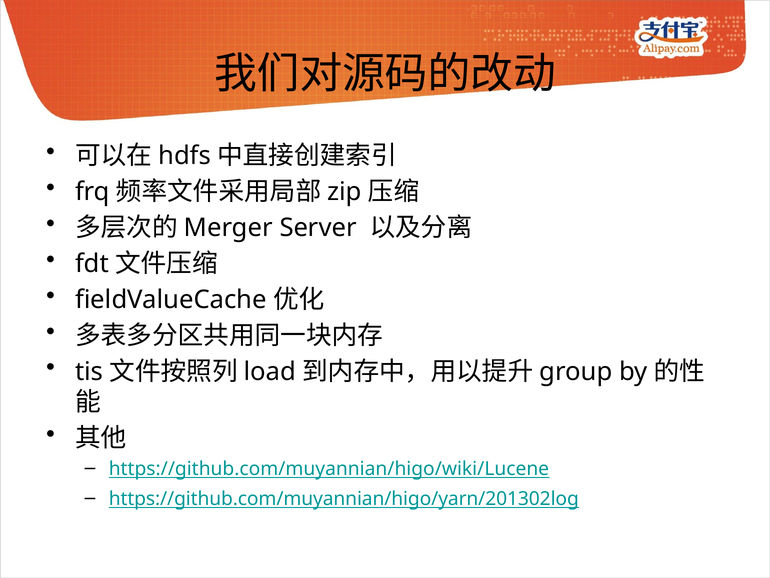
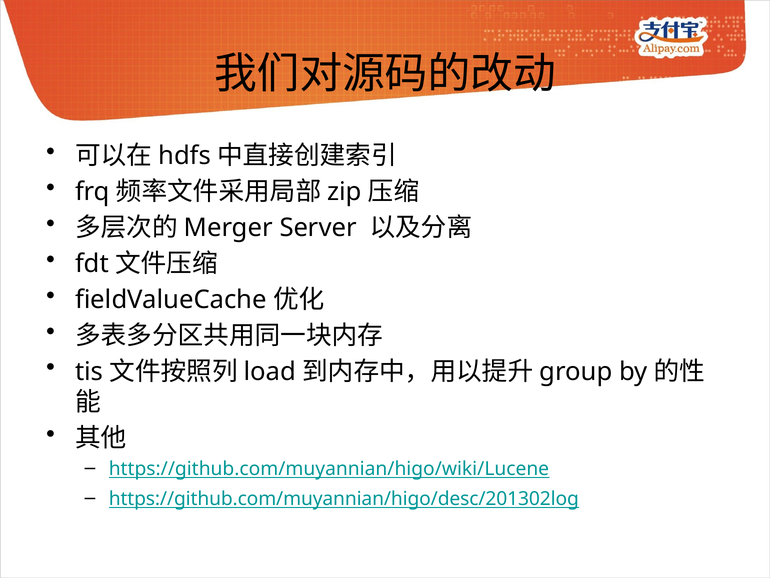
https://github.com/muyannian/higo/yarn/201302log: https://github.com/muyannian/higo/yarn/201302log -> https://github.com/muyannian/higo/desc/201302log (344, 498)
